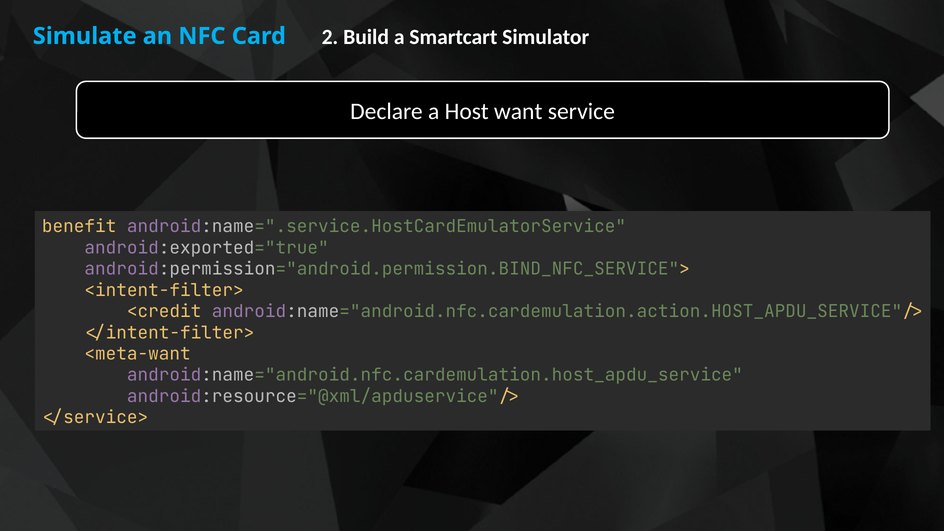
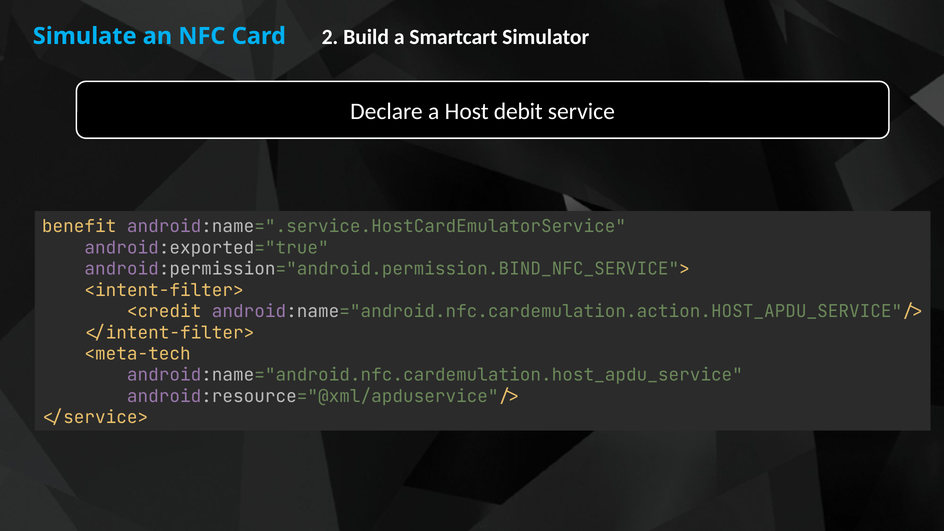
want: want -> debit (518, 111)
<meta-want: <meta-want -> <meta-tech (138, 354)
